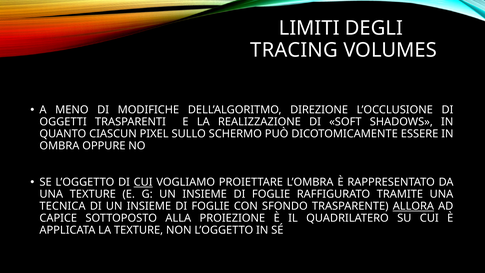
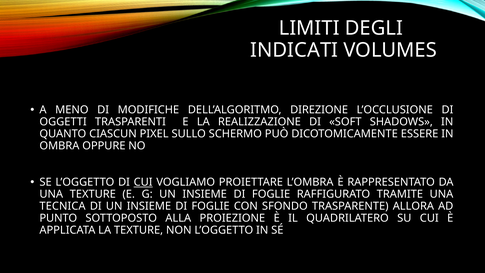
TRACING: TRACING -> INDICATI (294, 50)
ALLORA underline: present -> none (413, 206)
CAPICE: CAPICE -> PUNTO (58, 218)
